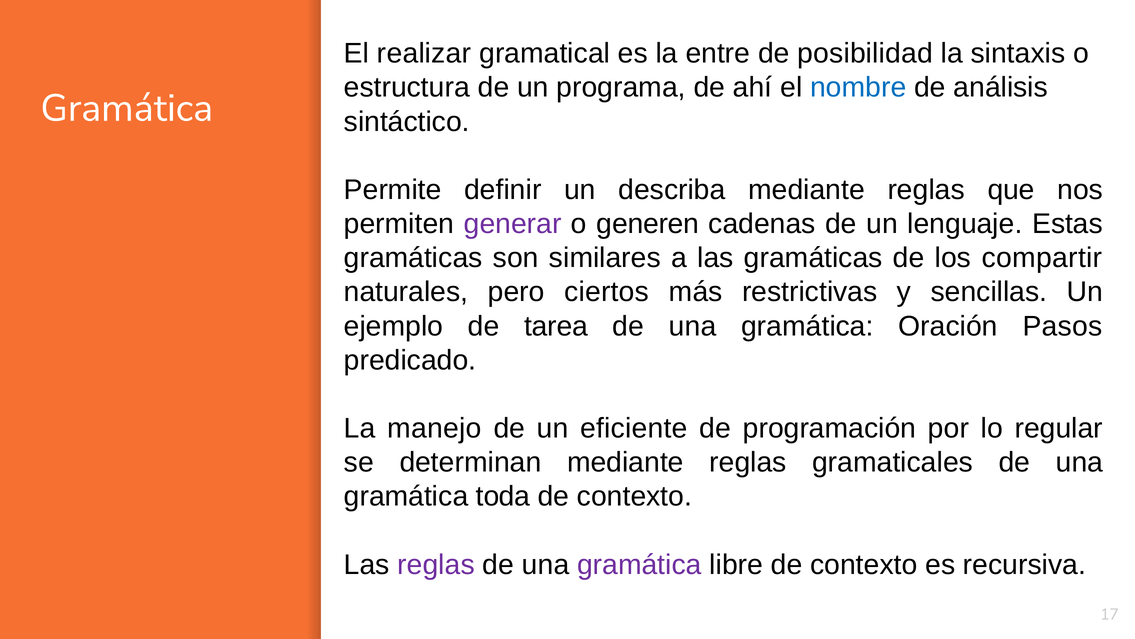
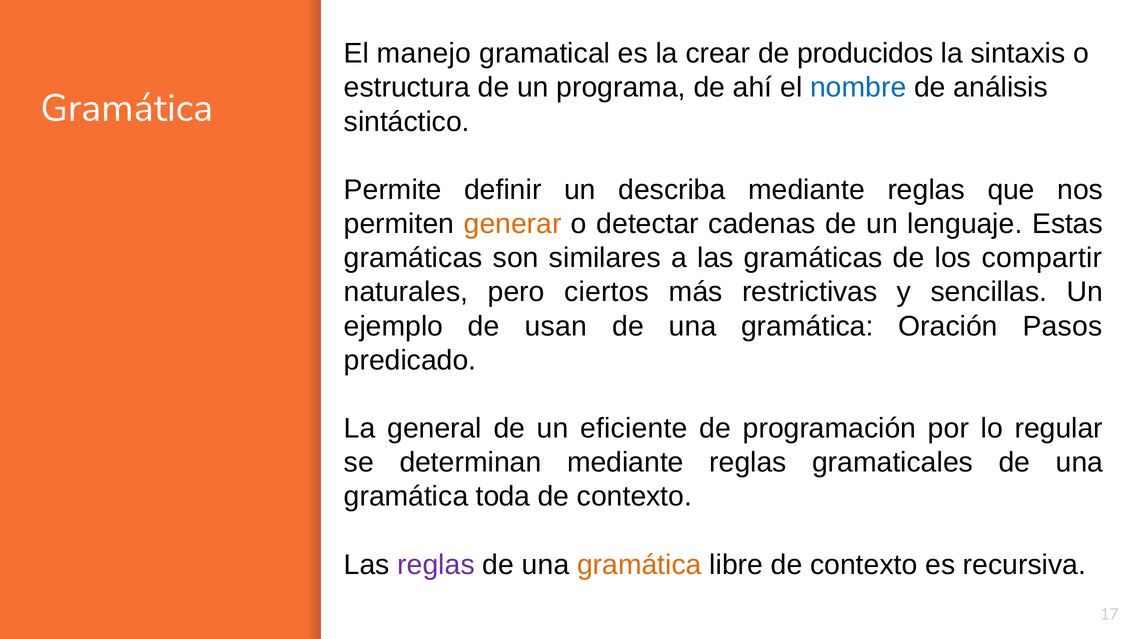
realizar: realizar -> manejo (424, 53)
entre: entre -> crear (718, 53)
posibilidad: posibilidad -> producidos (865, 53)
generar colour: purple -> orange (513, 224)
generen: generen -> detectar (648, 224)
tarea: tarea -> usan (556, 326)
manejo: manejo -> general (435, 428)
gramática colour: purple -> orange (639, 564)
